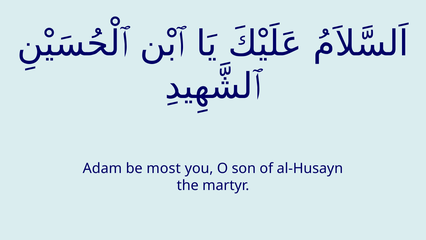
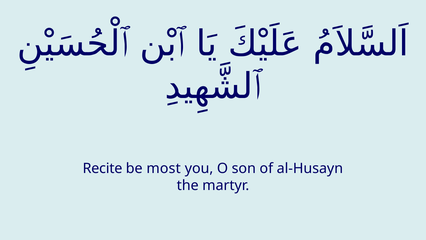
Adam: Adam -> Recite (102, 168)
